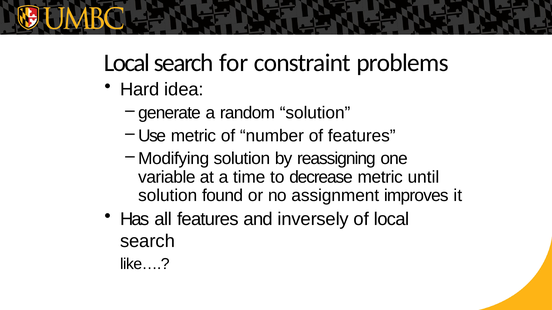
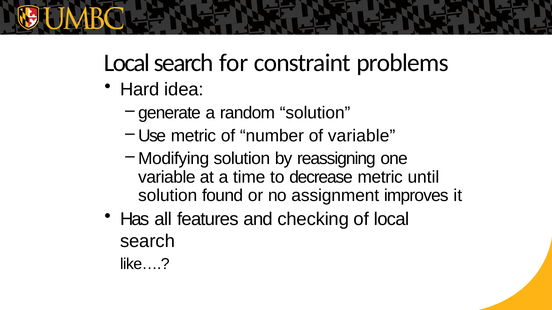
of features: features -> variable (362, 136)
inversely: inversely -> checking (313, 219)
